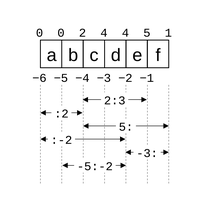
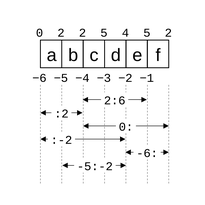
0 0: 0 -> 2 (61, 33)
2 4: 4 -> 5 (104, 33)
5 1: 1 -> 2 (168, 33)
2:3: 2:3 -> 2:6 (115, 100)
5: 5 -> 0 (126, 127)
-3: -3 -> -6 (147, 153)
